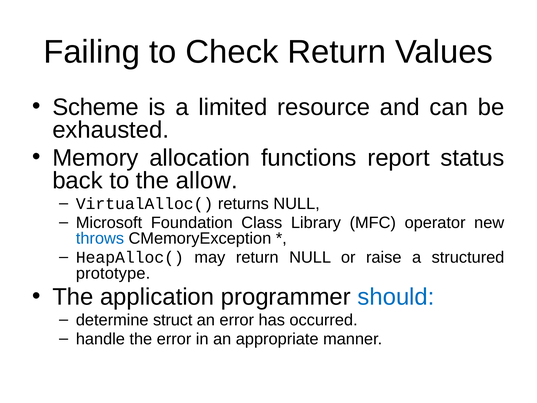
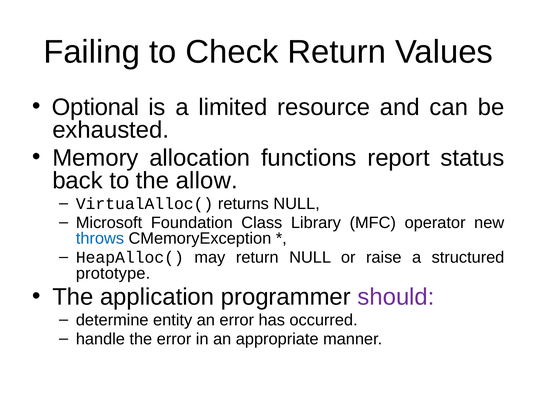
Scheme: Scheme -> Optional (96, 107)
should colour: blue -> purple (396, 297)
struct: struct -> entity (173, 320)
